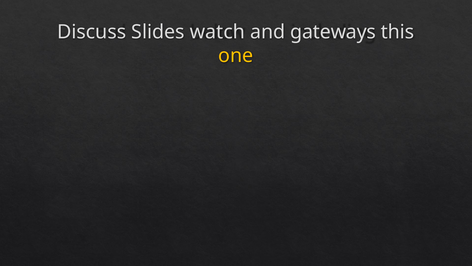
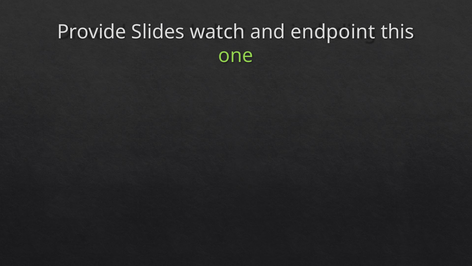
Discuss: Discuss -> Provide (92, 32)
gateways: gateways -> endpoint (333, 32)
one colour: yellow -> light green (236, 56)
